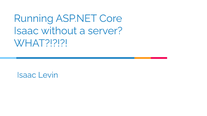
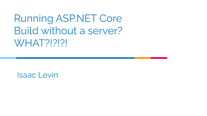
Isaac: Isaac -> Build (26, 31)
